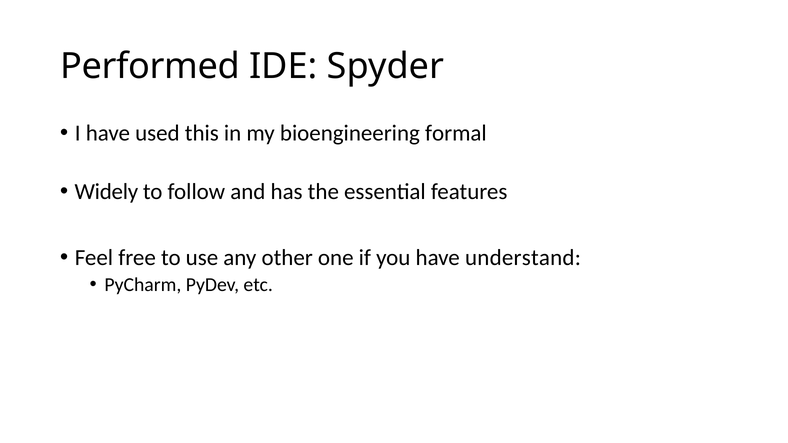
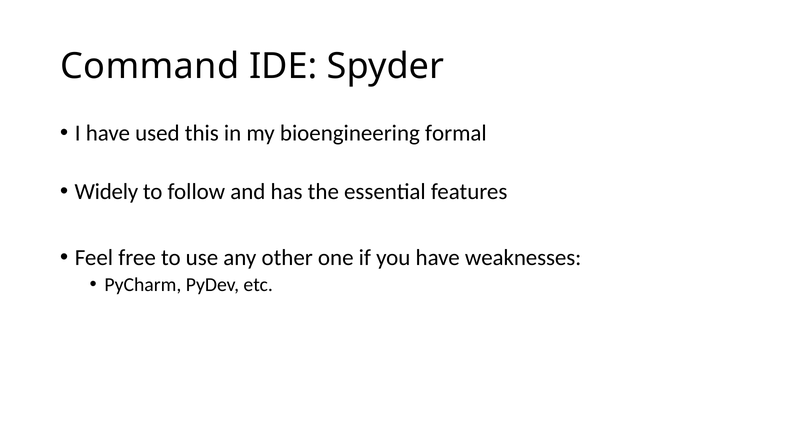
Performed: Performed -> Command (150, 66)
understand: understand -> weaknesses (523, 258)
